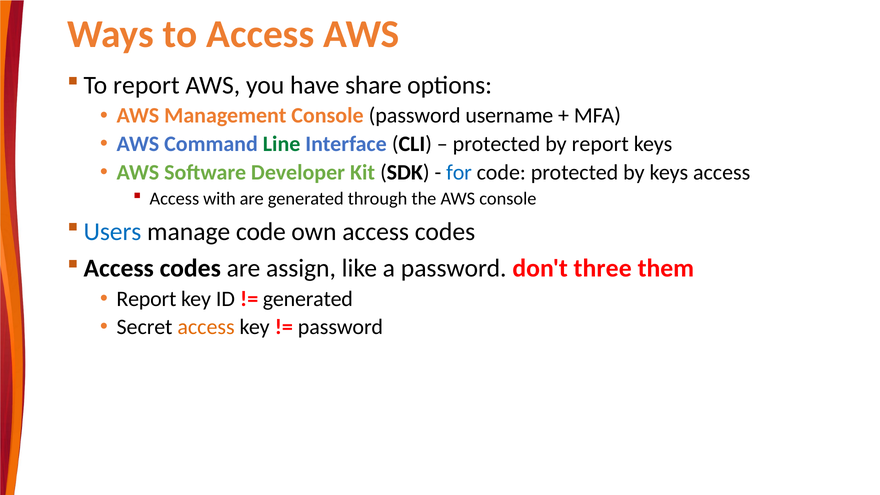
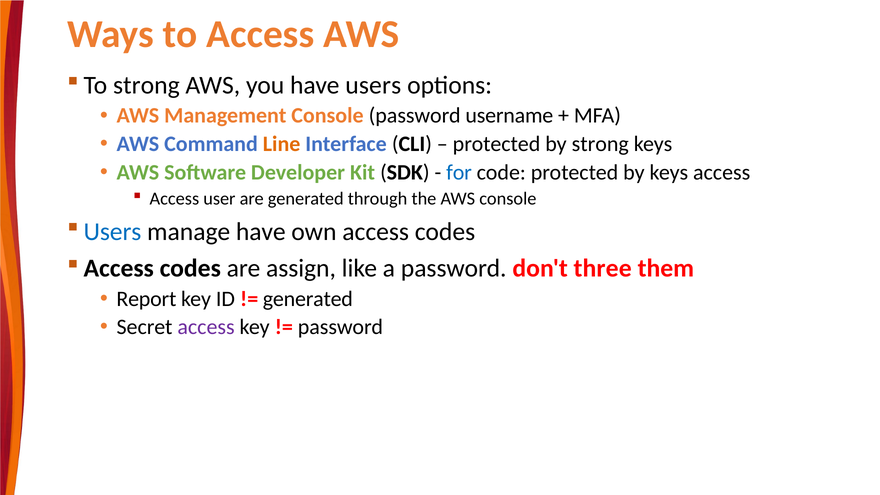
To report: report -> strong (146, 85)
have share: share -> users (373, 85)
Line colour: green -> orange (282, 144)
by report: report -> strong (600, 144)
with: with -> user (219, 199)
manage code: code -> have (261, 232)
access colour: orange -> purple (206, 327)
